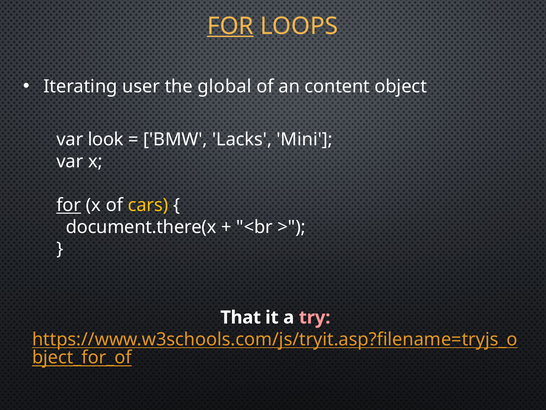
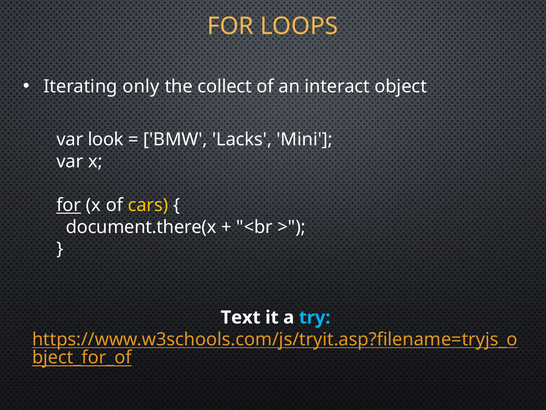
FOR underline: present -> none (230, 26)
user: user -> only (141, 86)
global: global -> collect (225, 86)
content: content -> interact (337, 86)
That: That -> Text (241, 317)
try colour: pink -> light blue (315, 317)
